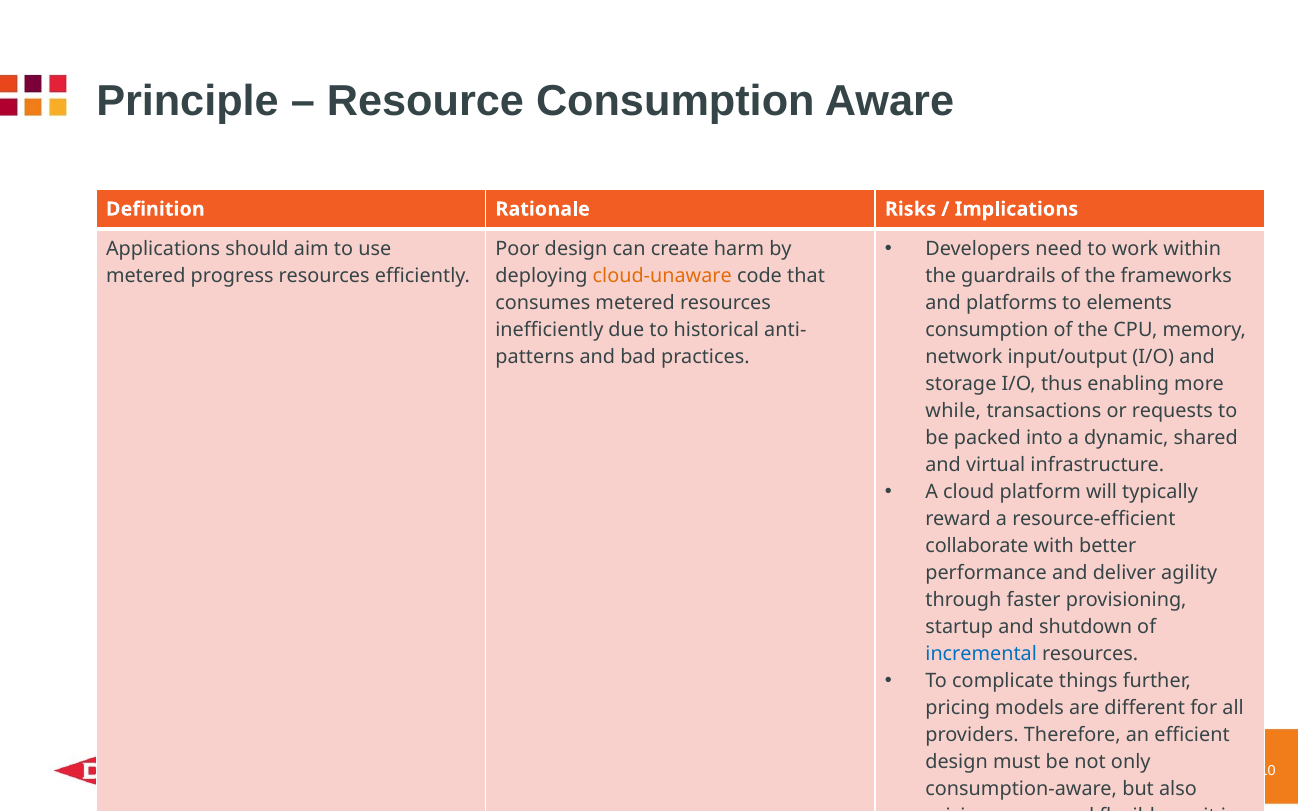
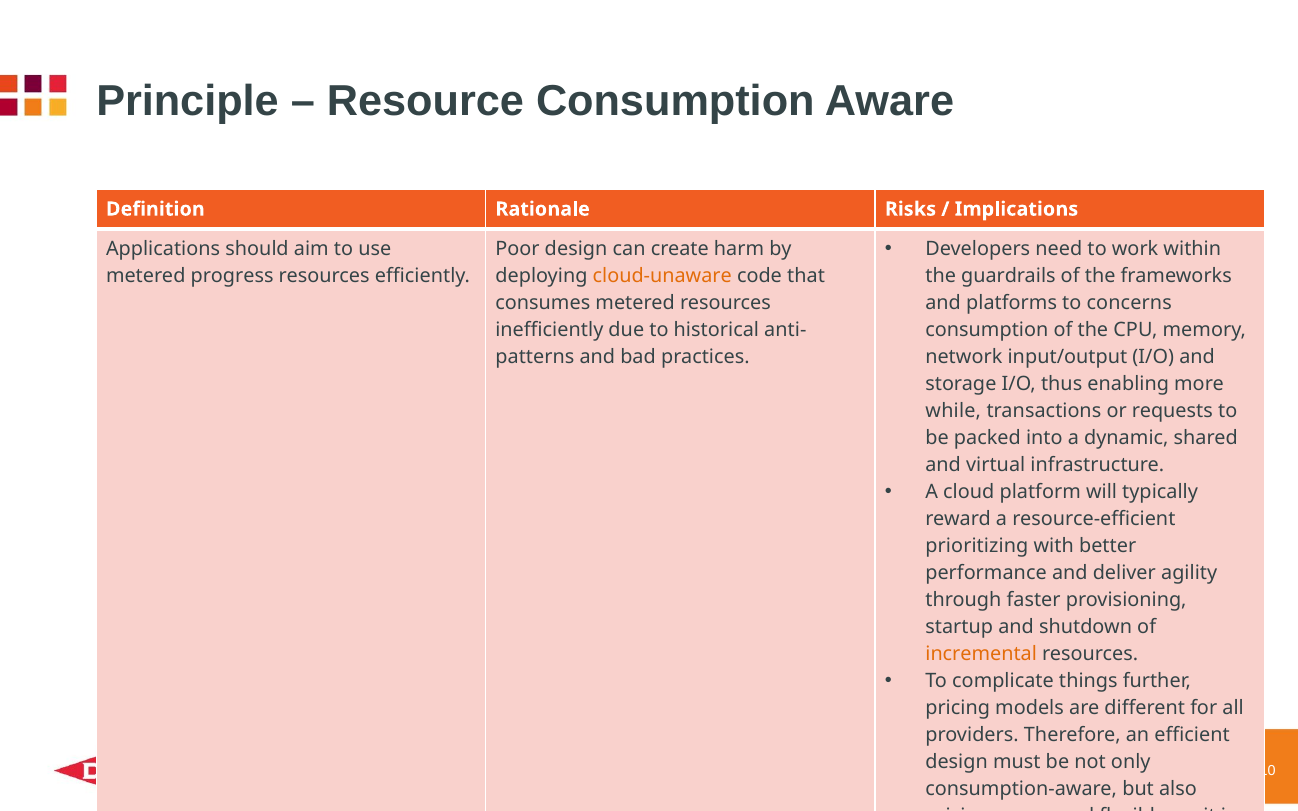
elements: elements -> concerns (1129, 303)
collaborate: collaborate -> prioritizing (977, 546)
incremental colour: blue -> orange (981, 654)
